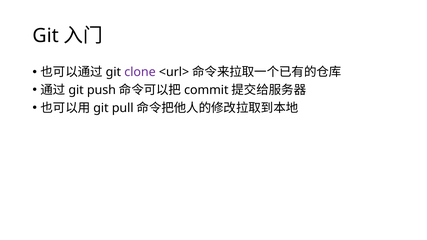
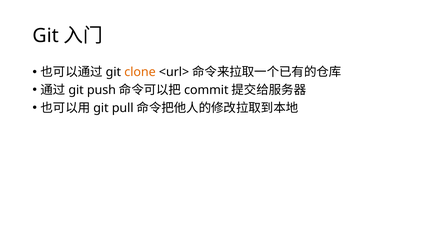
clone colour: purple -> orange (140, 72)
